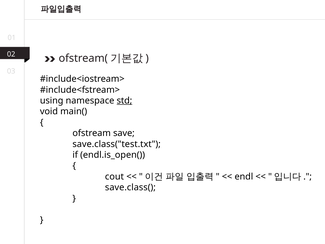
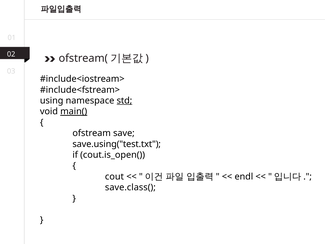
main( underline: none -> present (74, 111)
save.class("test.txt: save.class("test.txt -> save.using("test.txt (117, 144)
endl.is_open(: endl.is_open( -> cout.is_open( (113, 155)
